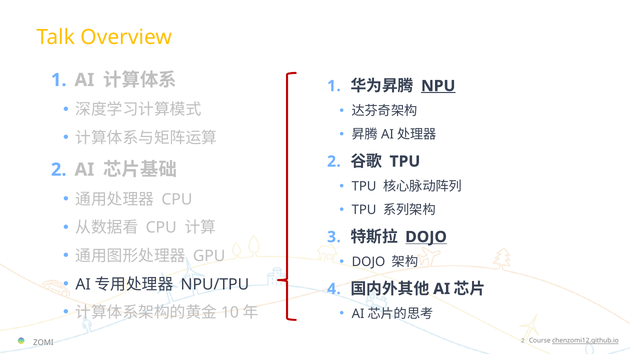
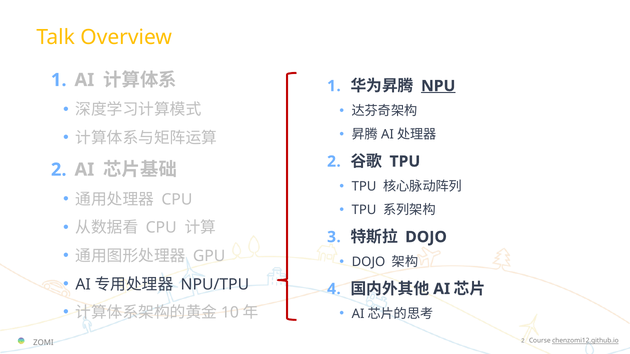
DOJO underline: present -> none (426, 237)
